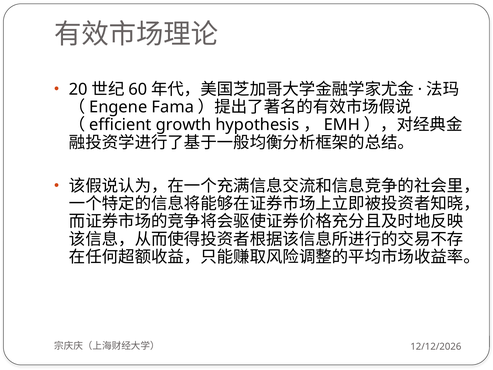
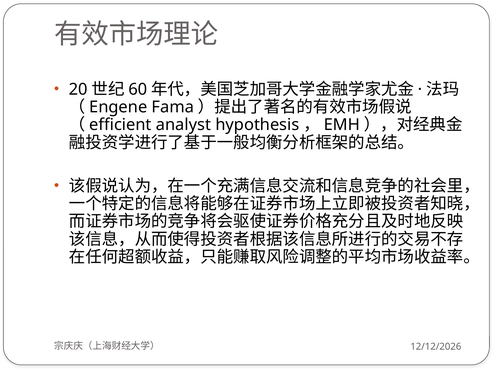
growth: growth -> analyst (183, 125)
